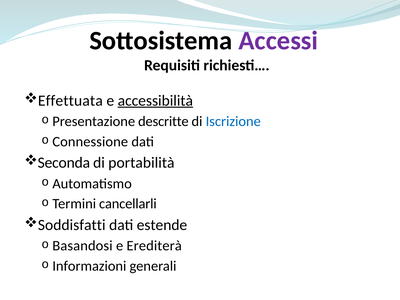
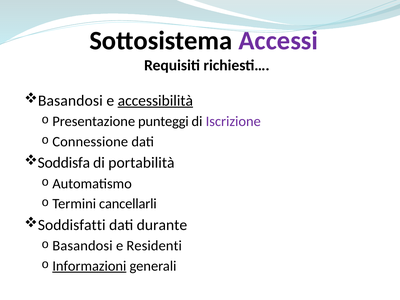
Effettuata: Effettuata -> Basandosi (70, 101)
descritte: descritte -> punteggi (163, 121)
Iscrizione colour: blue -> purple (233, 121)
Seconda: Seconda -> Soddisfa (64, 163)
estende: estende -> durante (162, 225)
Erediterà: Erediterà -> Residenti (154, 246)
Informazioni underline: none -> present (89, 266)
